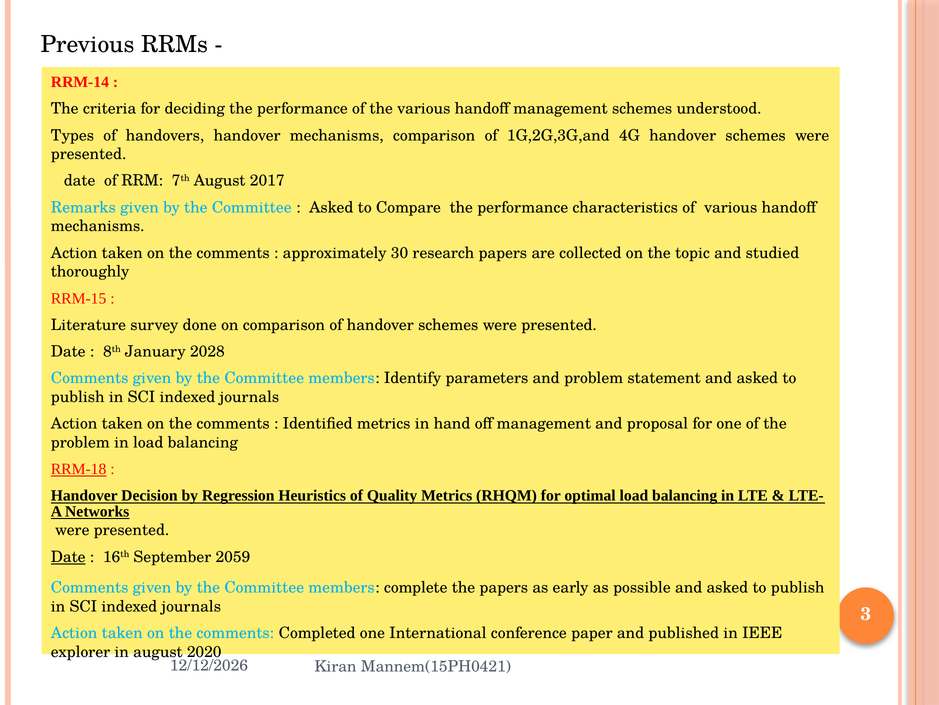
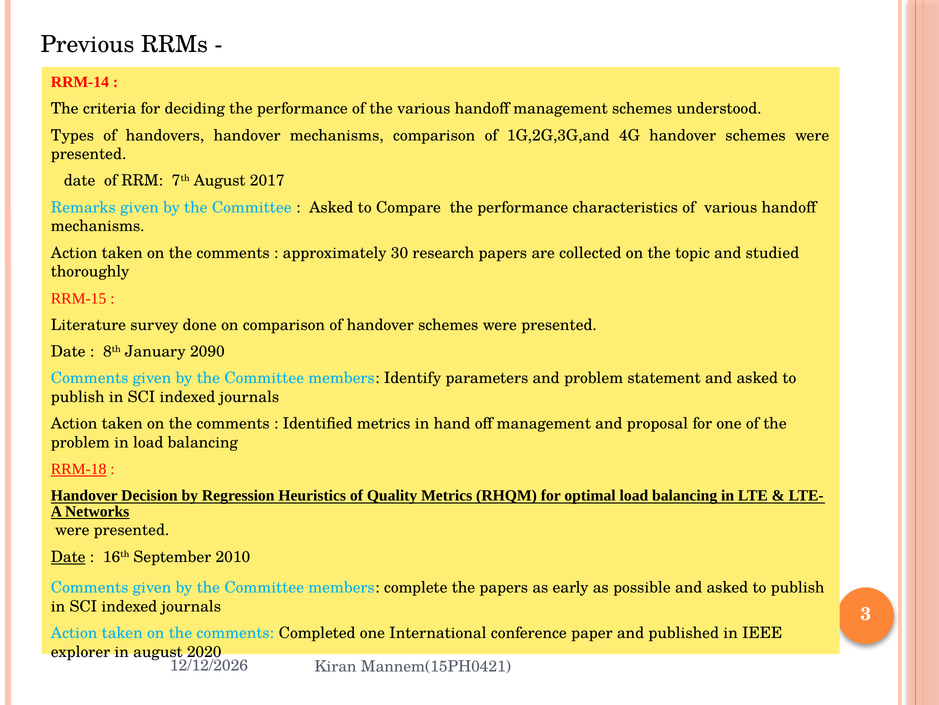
2028: 2028 -> 2090 (207, 351)
2059: 2059 -> 2010 (233, 556)
